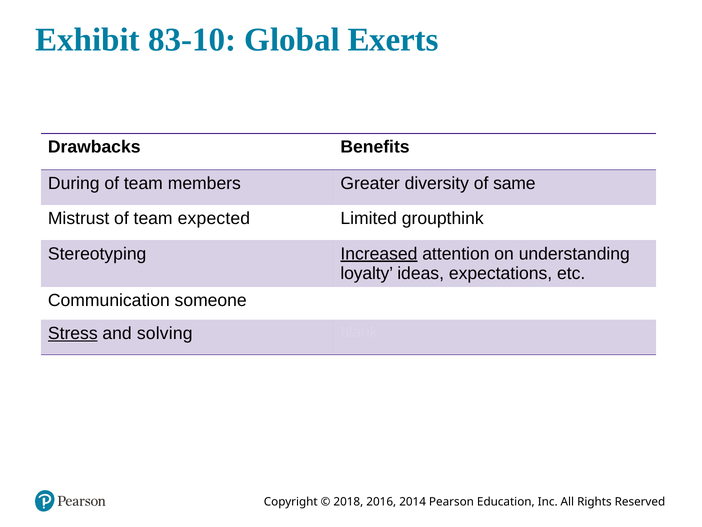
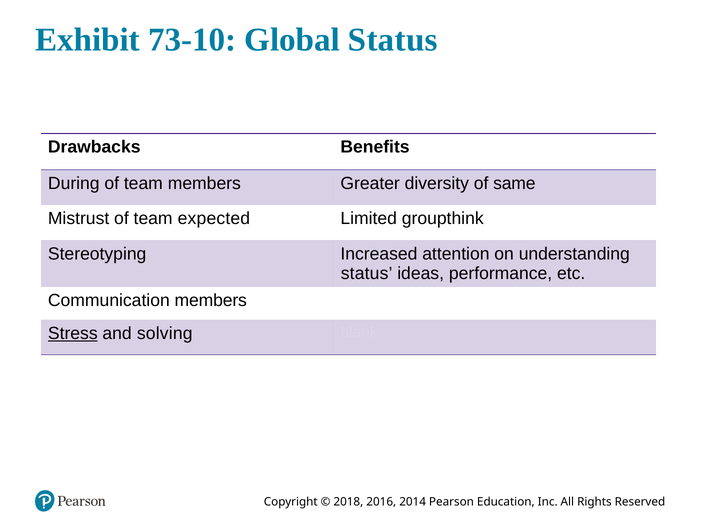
83-10: 83-10 -> 73-10 (192, 40)
Global Exerts: Exerts -> Status (393, 40)
Increased underline: present -> none (379, 253)
loyalty: loyalty -> status (367, 273)
expectations: expectations -> performance (501, 273)
Communication someone: someone -> members (211, 300)
